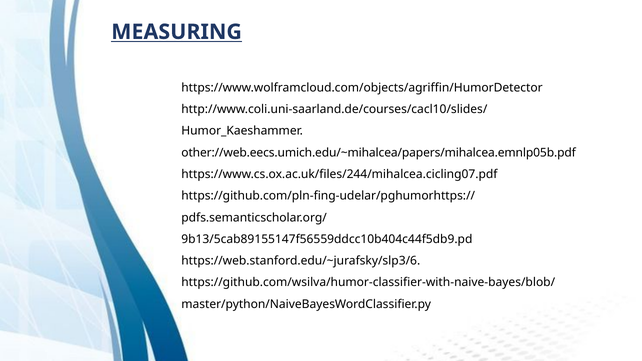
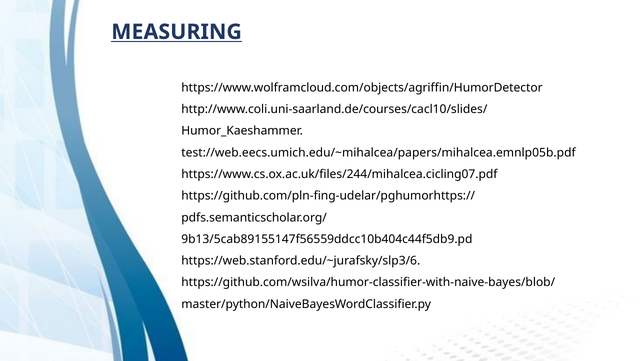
other://web.eecs.umich.edu/~mihalcea/papers/mihalcea.emnlp05b.pdf: other://web.eecs.umich.edu/~mihalcea/papers/mihalcea.emnlp05b.pdf -> test://web.eecs.umich.edu/~mihalcea/papers/mihalcea.emnlp05b.pdf (379, 153)
